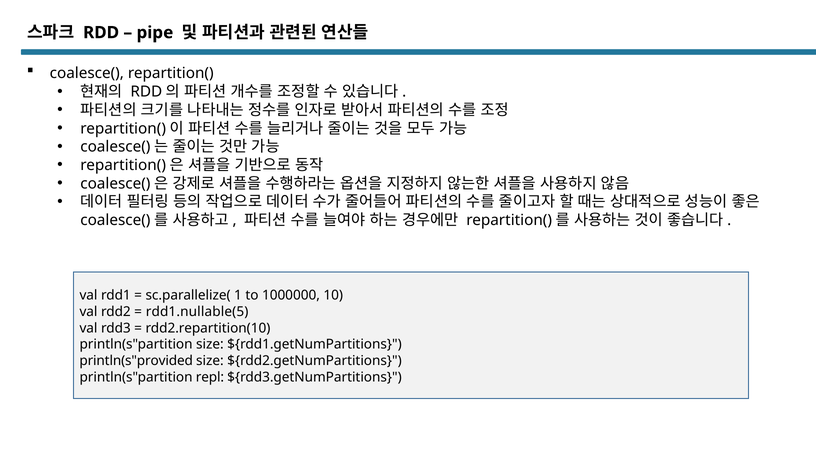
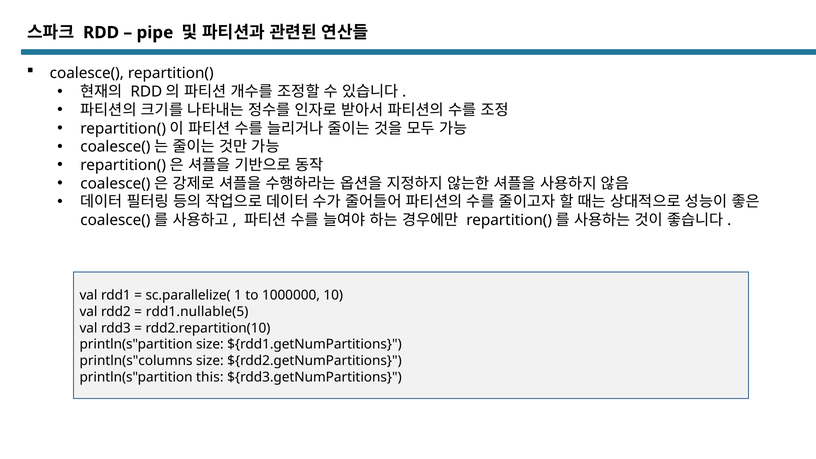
println(s"provided: println(s"provided -> println(s"columns (136, 361)
repl: repl -> this (210, 377)
